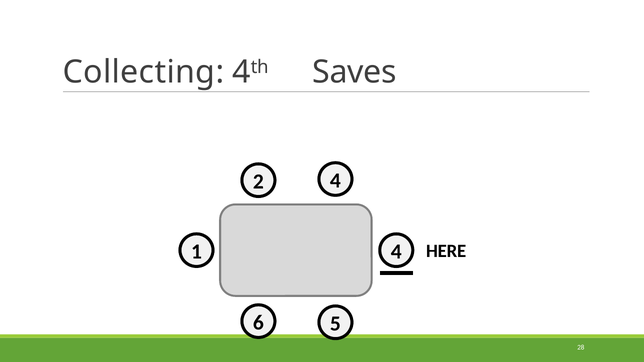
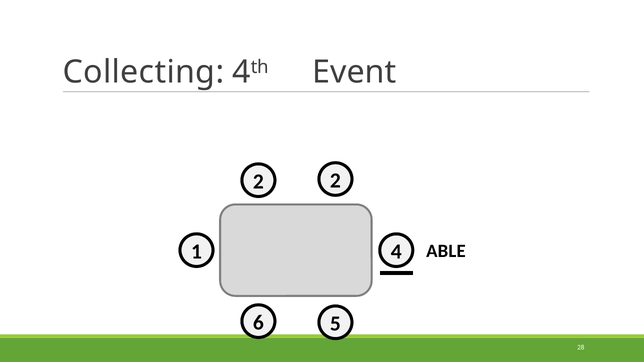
Saves: Saves -> Event (354, 72)
2 4: 4 -> 2 (335, 181)
HERE: HERE -> ABLE (446, 251)
